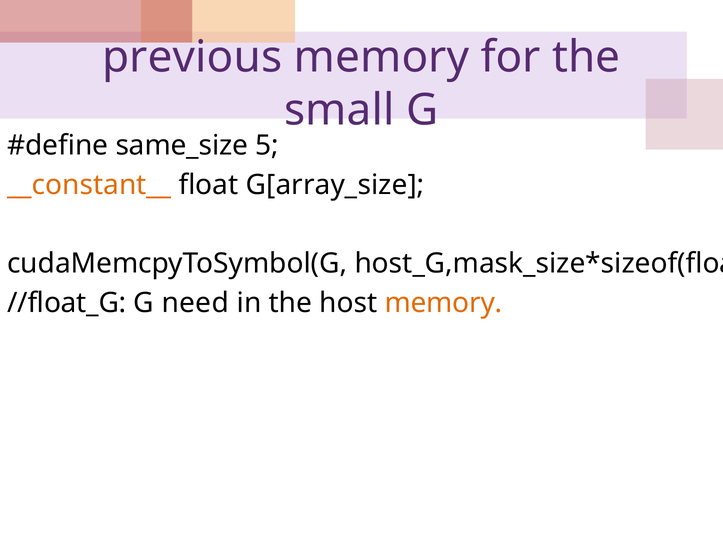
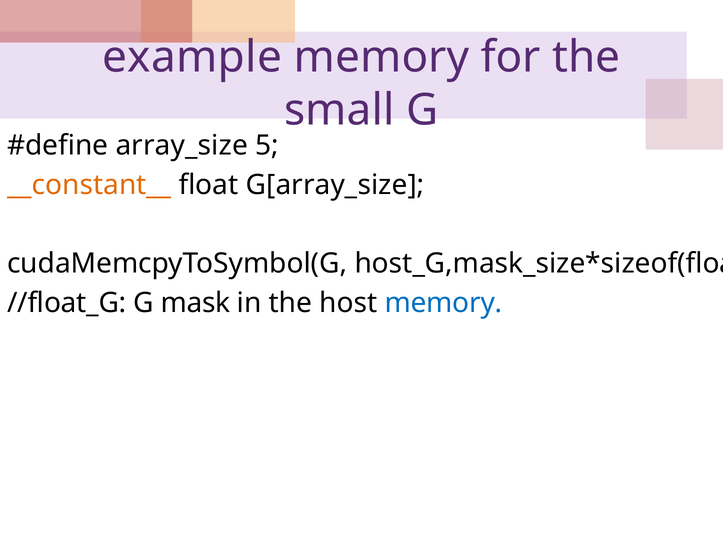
previous: previous -> example (192, 57)
same_size: same_size -> array_size (182, 146)
need: need -> mask (196, 303)
memory colour: orange -> blue (443, 303)
